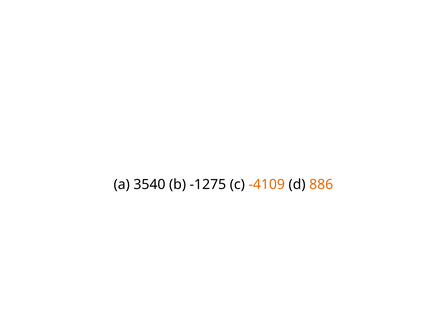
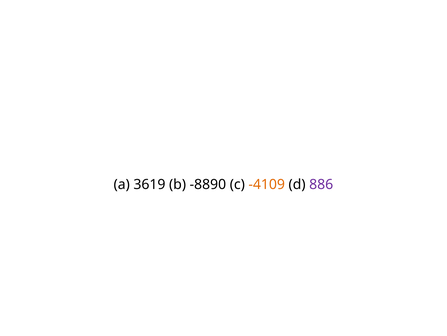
3540: 3540 -> 3619 (149, 184)
-1275: -1275 -> -8890 (208, 184)
886 colour: orange -> purple (321, 184)
